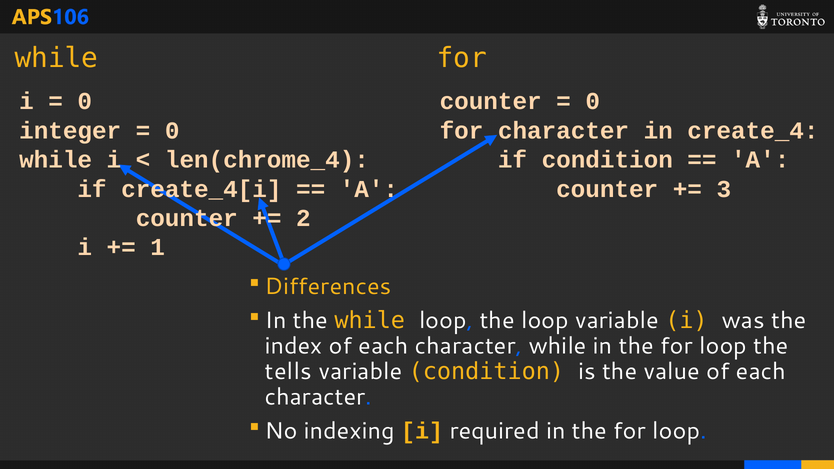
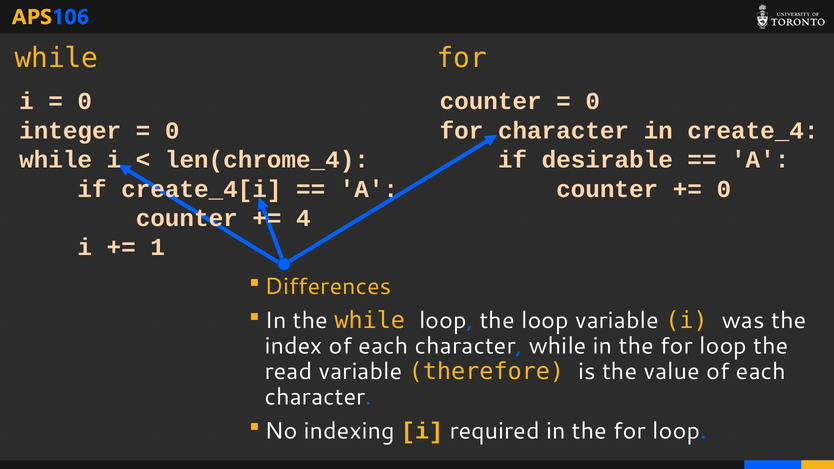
if condition: condition -> desirable (607, 160)
3: 3 -> 0 (724, 189)
2: 2 -> 4 (303, 218)
tells: tells -> read (289, 372)
variable condition: condition -> therefore (486, 372)
